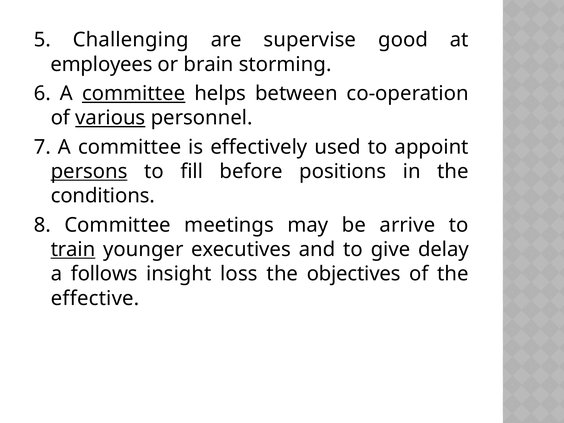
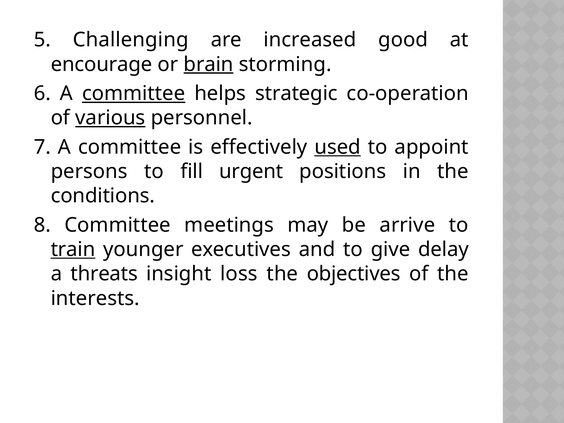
supervise: supervise -> increased (310, 40)
employees: employees -> encourage (102, 64)
brain underline: none -> present (209, 64)
between: between -> strategic (296, 93)
used underline: none -> present (338, 147)
persons underline: present -> none (89, 171)
before: before -> urgent (251, 171)
follows: follows -> threats (104, 274)
effective: effective -> interests (95, 298)
